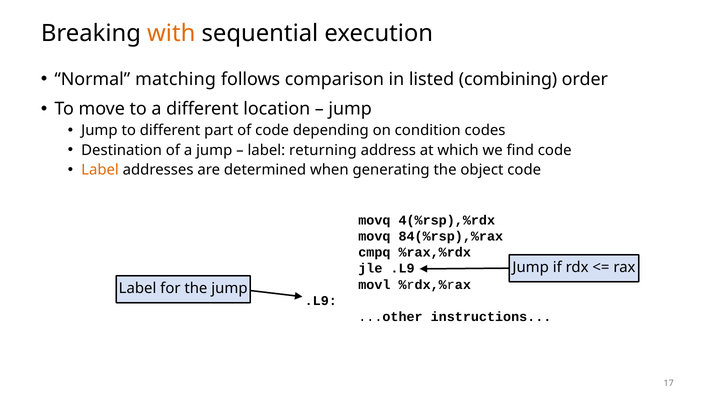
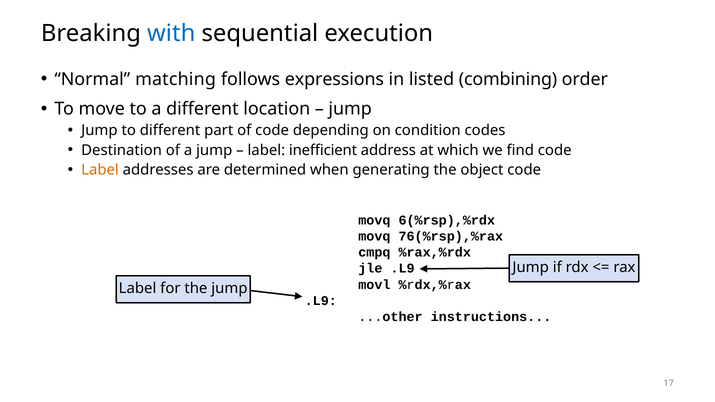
with colour: orange -> blue (171, 33)
comparison: comparison -> expressions (334, 79)
returning: returning -> inefficient (323, 150)
4(%rsp),%rdx: 4(%rsp),%rdx -> 6(%rsp),%rdx (447, 220)
84(%rsp),%rax: 84(%rsp),%rax -> 76(%rsp),%rax (451, 237)
